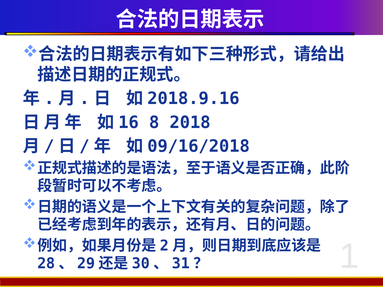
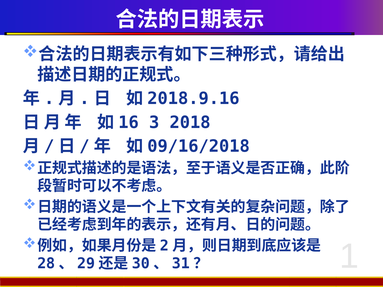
8: 8 -> 3 (154, 123)
